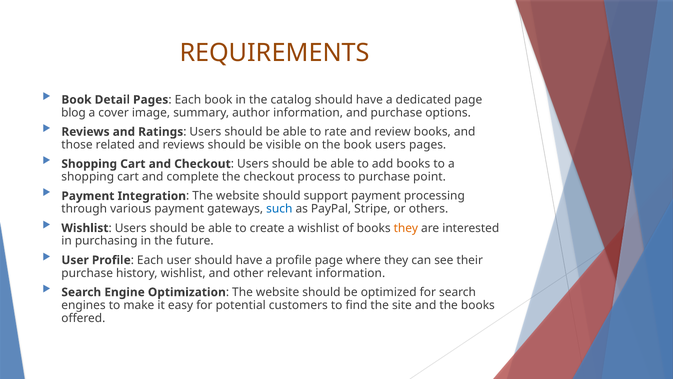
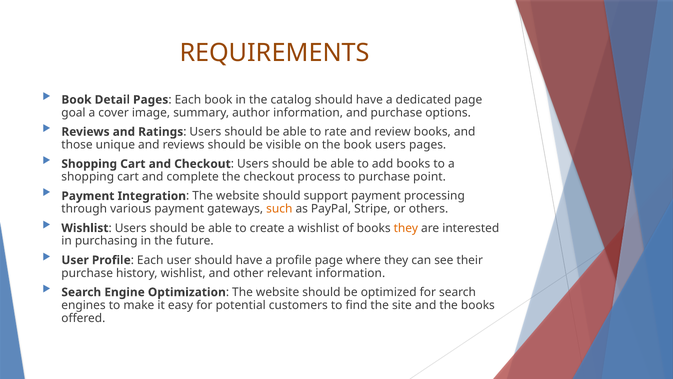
blog: blog -> goal (73, 112)
related: related -> unique (115, 145)
such colour: blue -> orange (279, 209)
